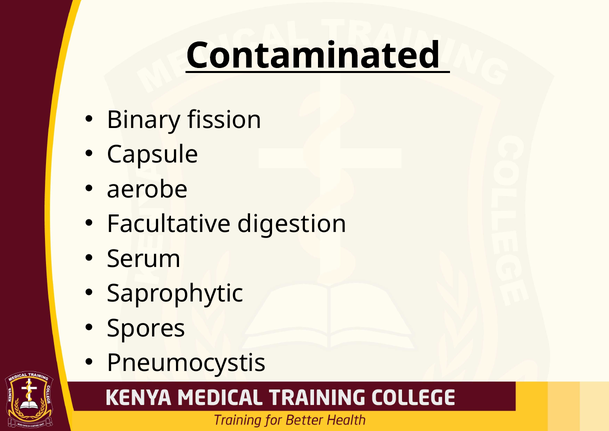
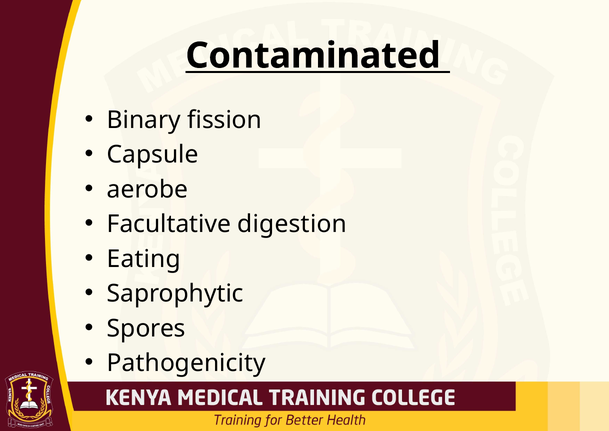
Serum: Serum -> Eating (144, 259)
Pneumocystis: Pneumocystis -> Pathogenicity (186, 363)
